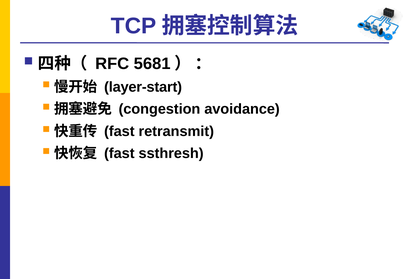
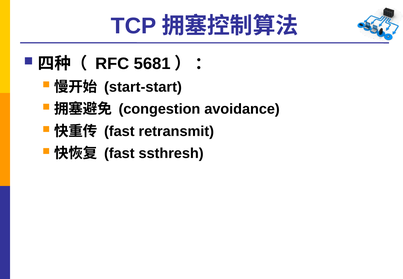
layer-start: layer-start -> start-start (143, 87)
